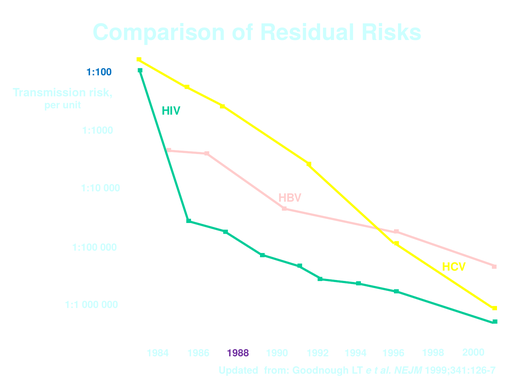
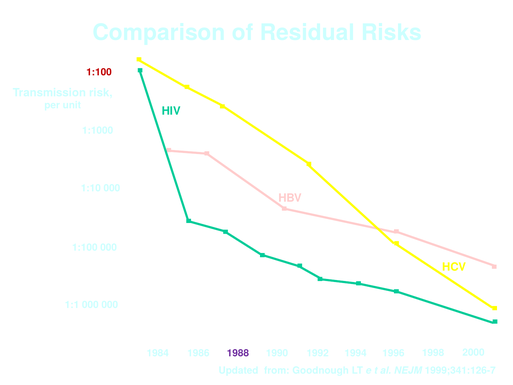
1:100 colour: blue -> red (99, 72)
